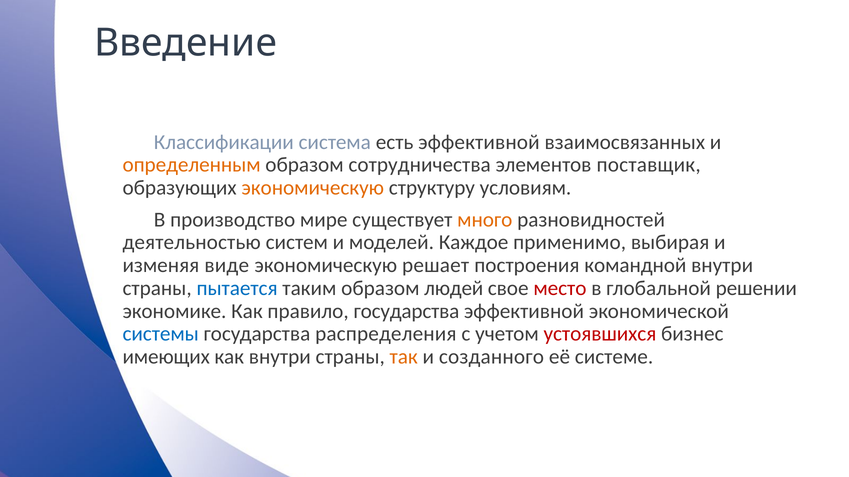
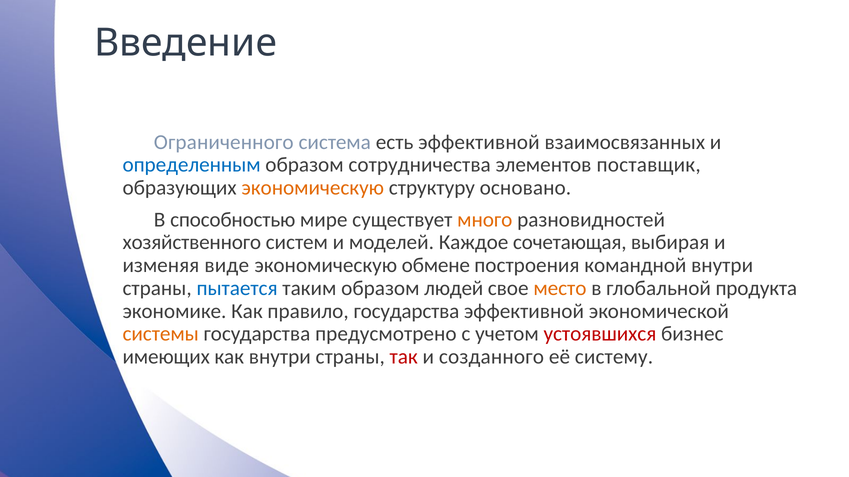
Классификации: Классификации -> Ограниченного (224, 142)
определенным colour: orange -> blue (192, 165)
условиям: условиям -> основано (525, 188)
производство: производство -> способностью (233, 220)
деятельностью: деятельностью -> хозяйственного (192, 243)
применимо: применимо -> сочетающая (570, 243)
решает: решает -> обмене (436, 266)
место colour: red -> orange (560, 289)
решении: решении -> продукта (756, 289)
системы colour: blue -> orange (161, 334)
распределения: распределения -> предусмотрено (386, 334)
так colour: orange -> red (404, 357)
системе: системе -> систему (614, 357)
